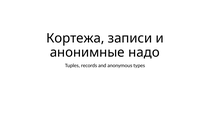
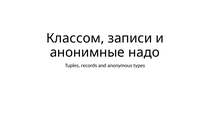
Кортежа: Кортежа -> Классом (75, 38)
